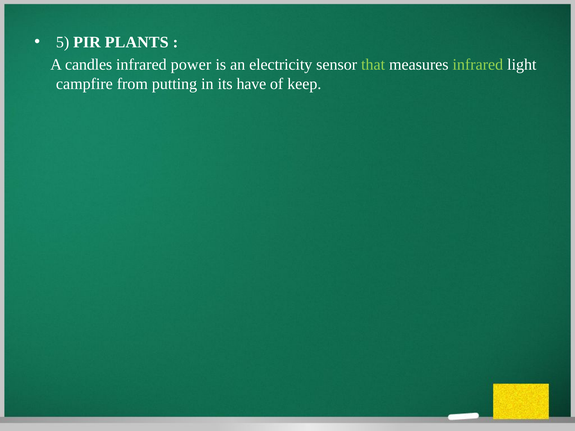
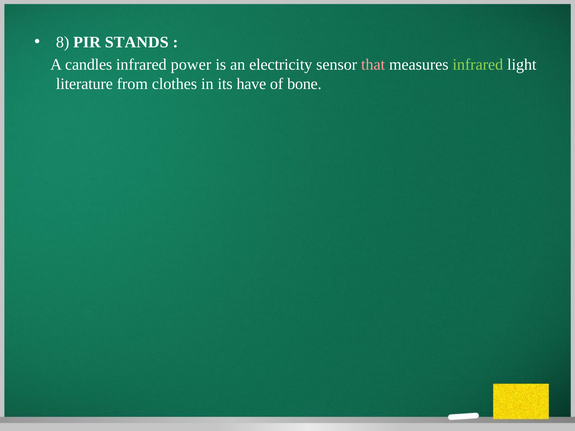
5: 5 -> 8 (63, 42)
PLANTS: PLANTS -> STANDS (137, 42)
that colour: light green -> pink (373, 65)
campfire: campfire -> literature (84, 84)
putting: putting -> clothes (174, 84)
keep: keep -> bone (304, 84)
